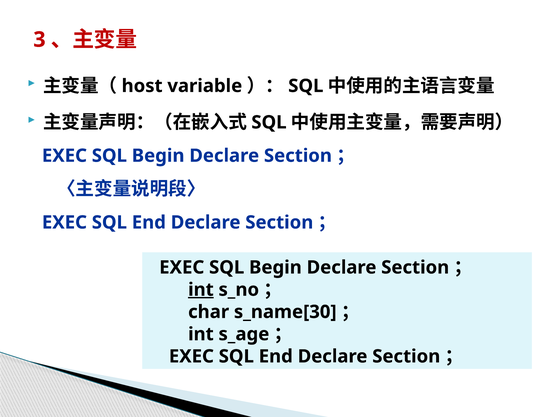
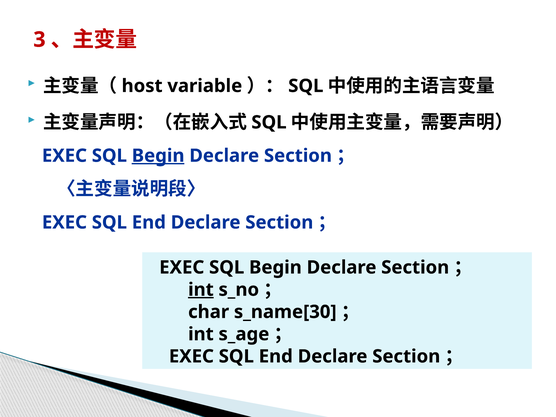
Begin underline: none -> present (158, 156)
